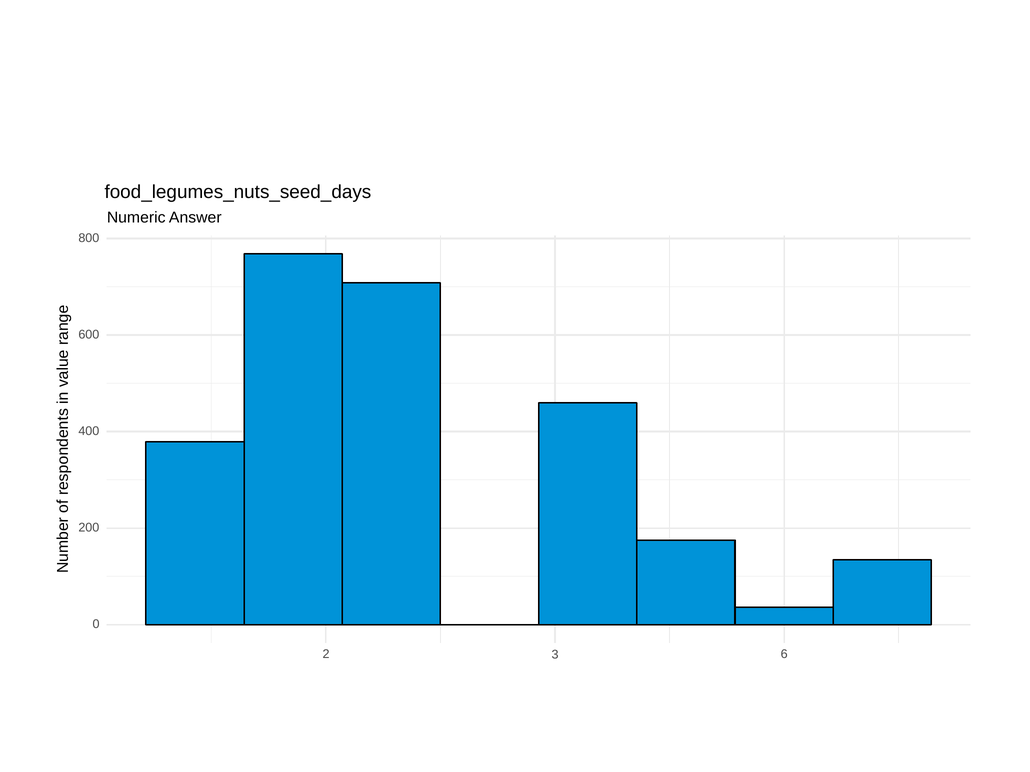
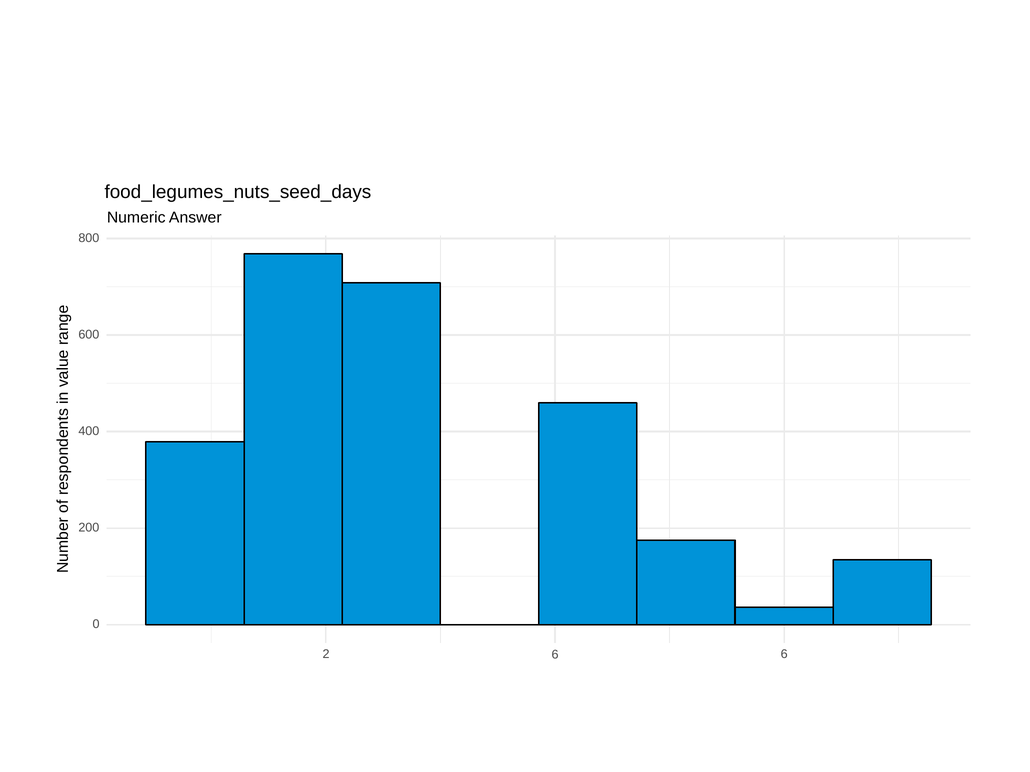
2 3: 3 -> 6 (555, 655)
